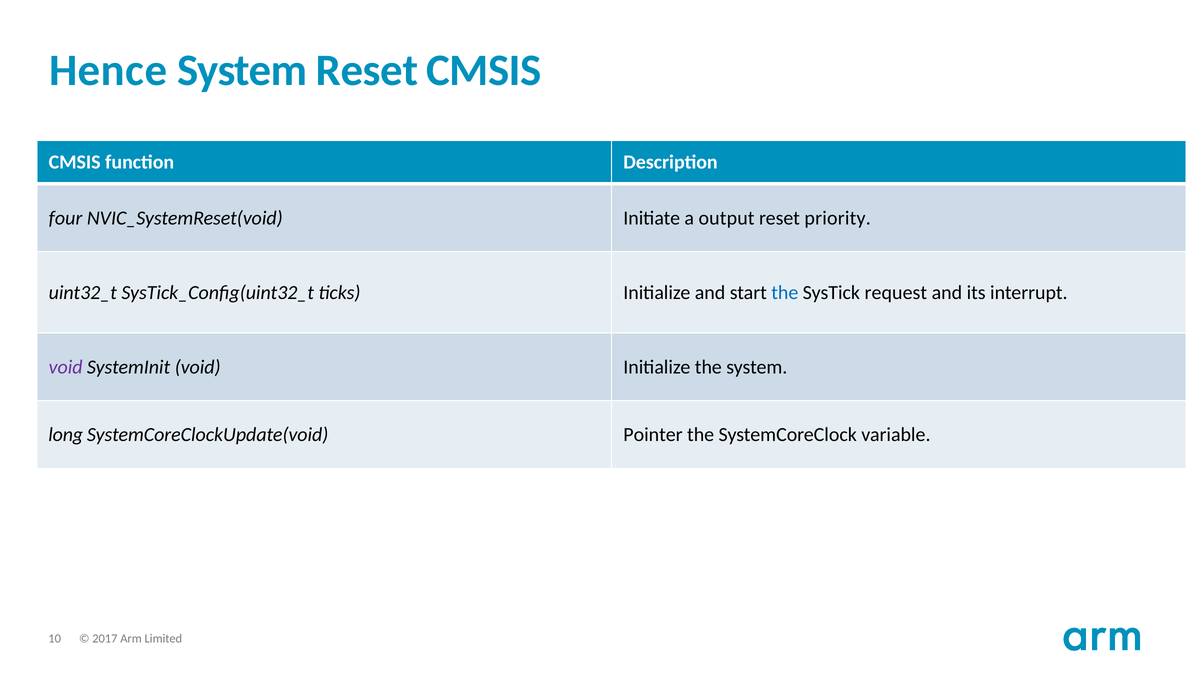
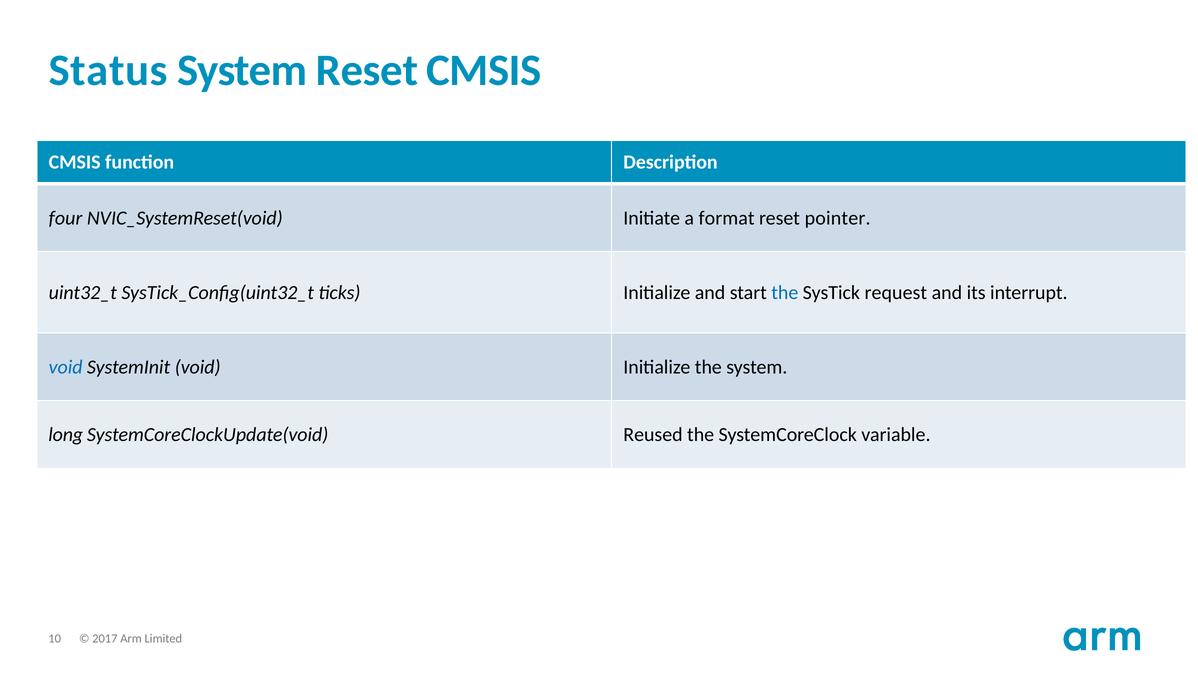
Hence: Hence -> Status (108, 70)
output: output -> format (727, 218)
priority: priority -> pointer (838, 218)
void colour: purple -> blue (66, 367)
Pointer: Pointer -> Reused (653, 435)
